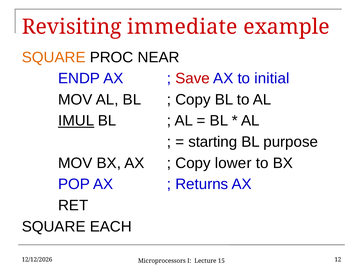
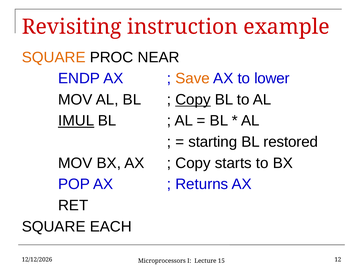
immediate: immediate -> instruction (183, 27)
Save colour: red -> orange (193, 79)
initial: initial -> lower (272, 79)
Copy underline: none -> present (193, 100)
purpose: purpose -> restored (291, 142)
lower: lower -> starts (233, 163)
